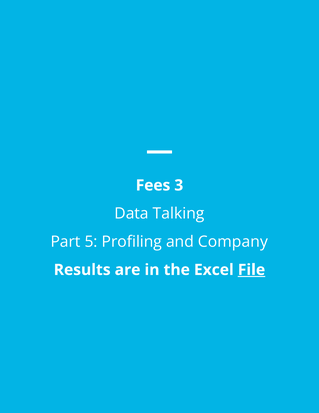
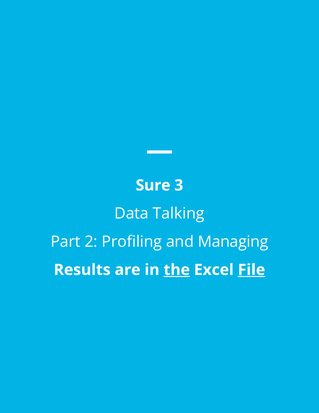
Fees: Fees -> Sure (153, 185)
5: 5 -> 2 (91, 242)
Company: Company -> Managing (233, 242)
the underline: none -> present (177, 270)
